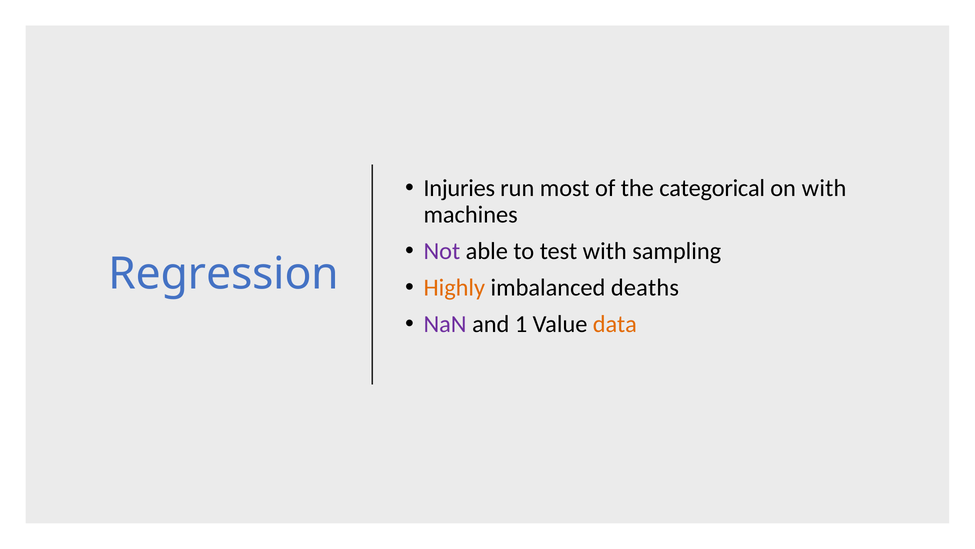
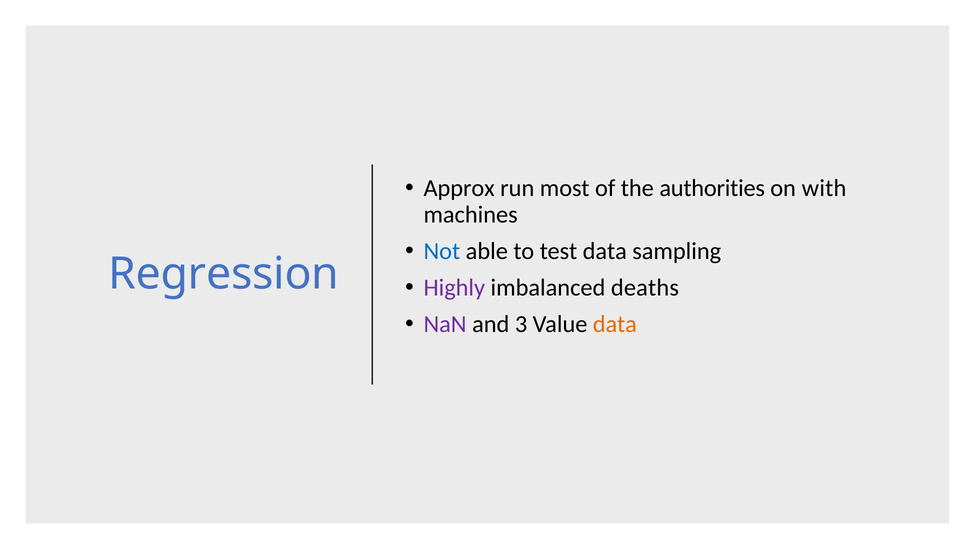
Injuries: Injuries -> Approx (459, 188)
categorical: categorical -> authorities (712, 188)
Not colour: purple -> blue (442, 251)
test with: with -> data (605, 251)
Highly colour: orange -> purple (454, 287)
1: 1 -> 3 (521, 324)
